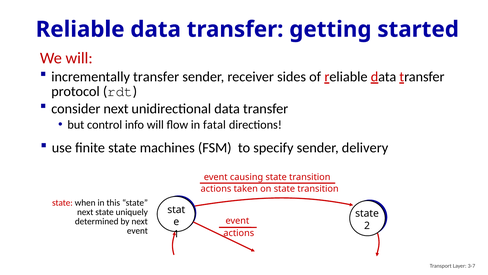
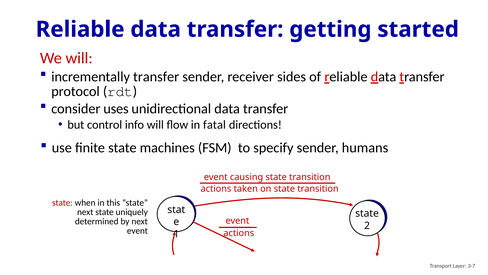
consider next: next -> uses (116, 109)
delivery: delivery -> humans (365, 148)
